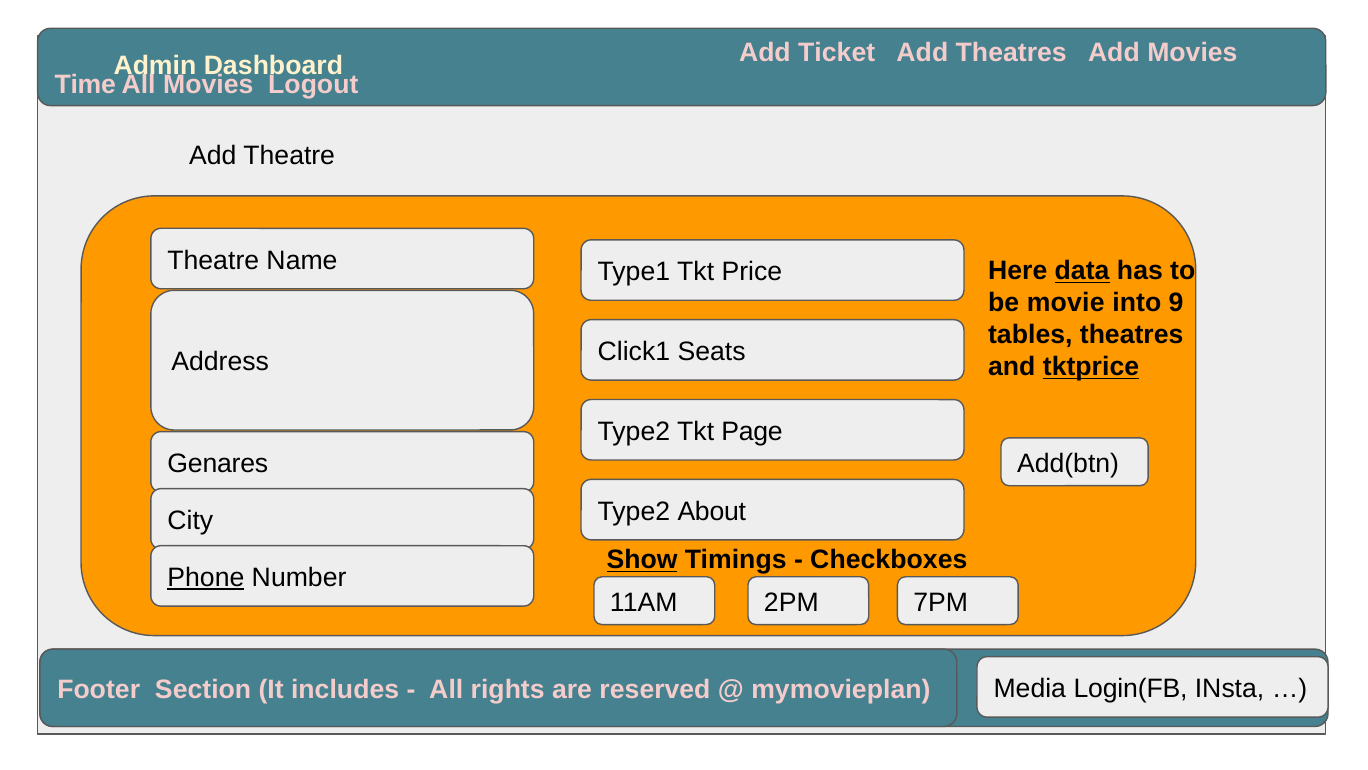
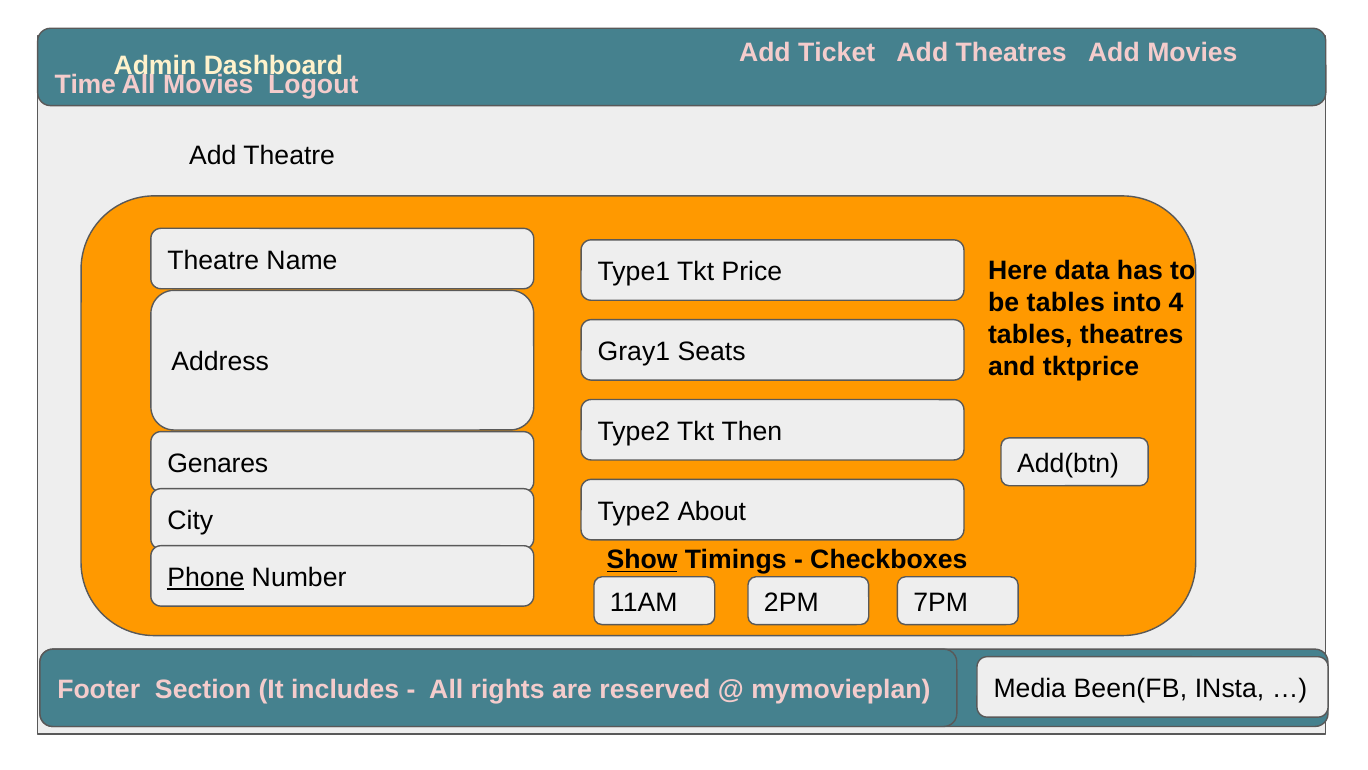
data underline: present -> none (1082, 271)
be movie: movie -> tables (1066, 303)
9: 9 -> 4 (1176, 303)
Click1: Click1 -> Gray1 (634, 351)
tktprice underline: present -> none (1091, 367)
Page: Page -> Then (752, 431)
Login(FB: Login(FB -> Been(FB (1130, 688)
